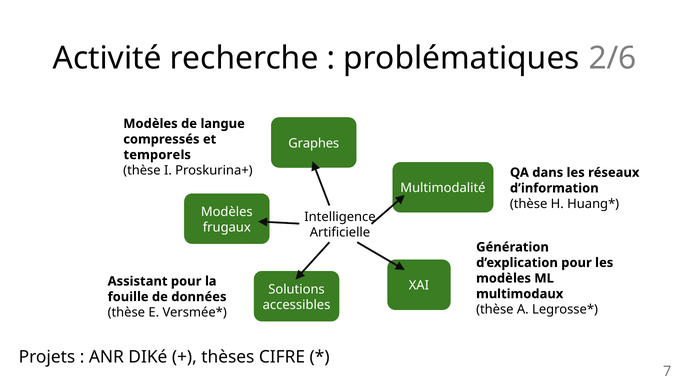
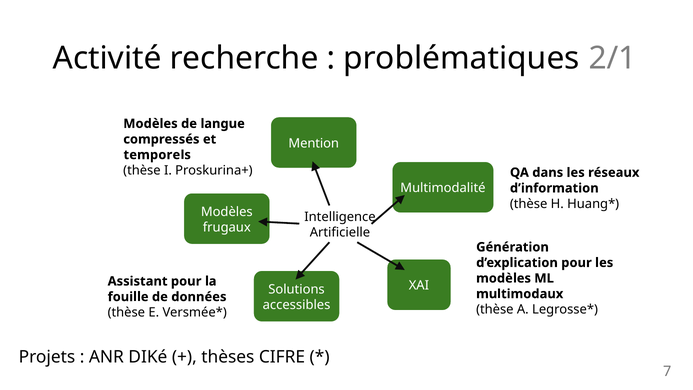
2/6: 2/6 -> 2/1 (613, 58)
Graphes: Graphes -> Mention (314, 143)
